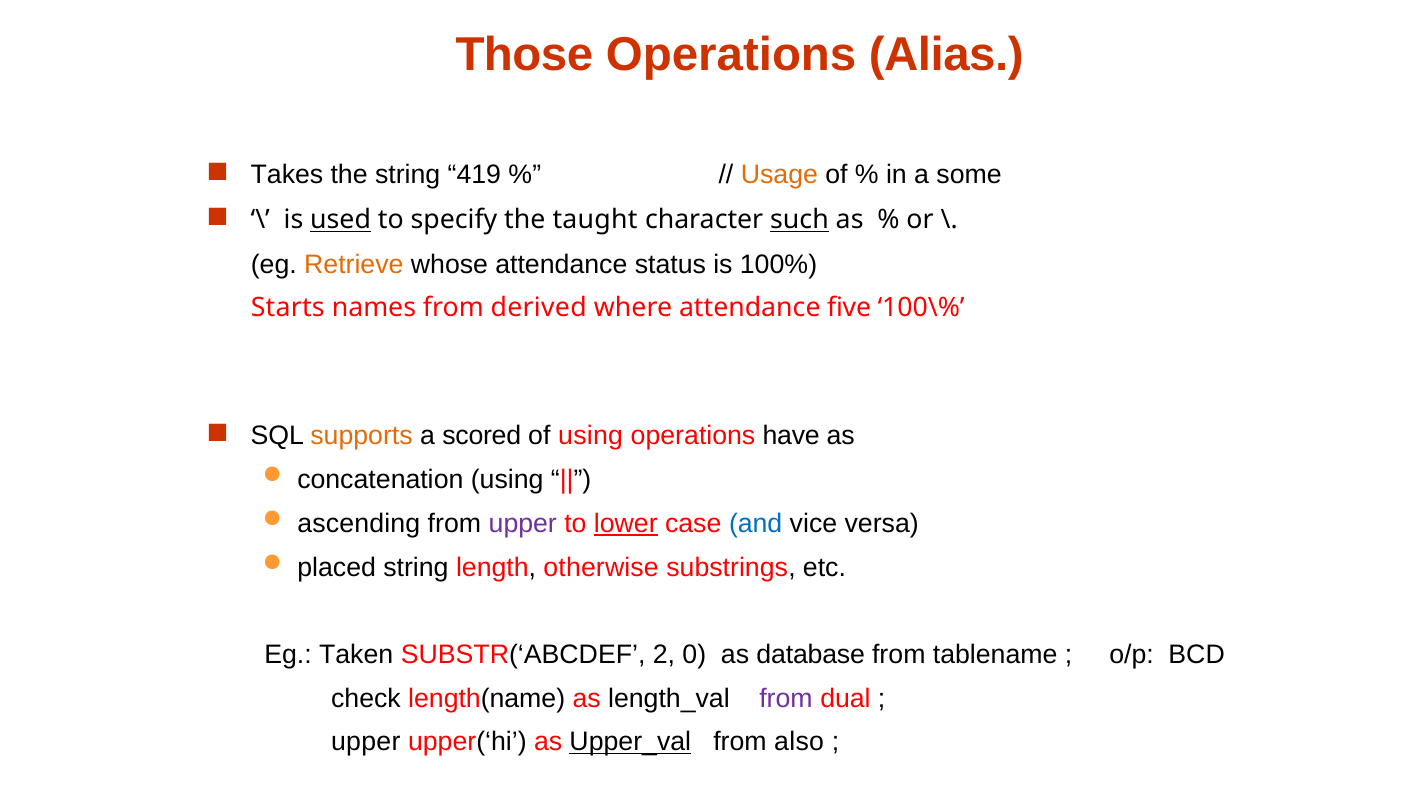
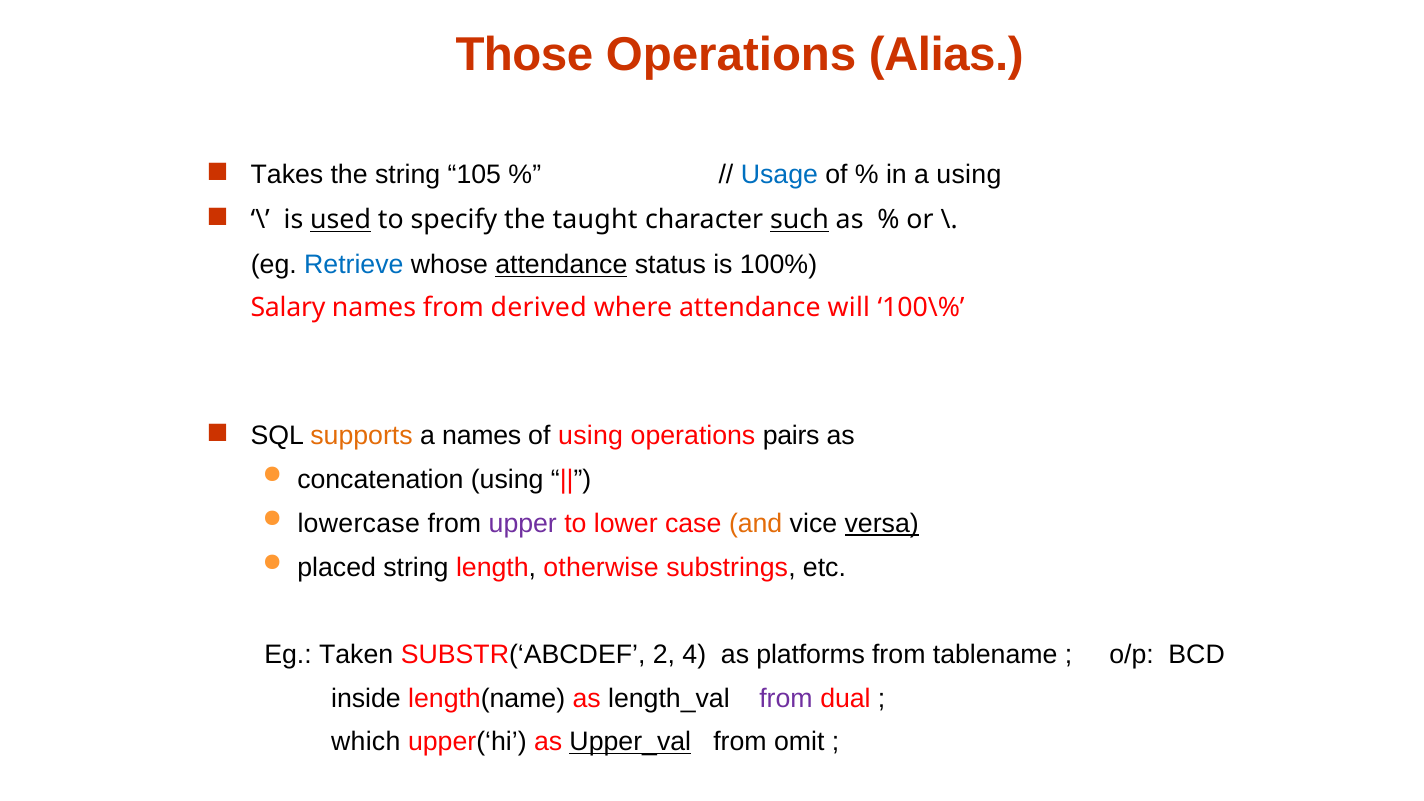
419: 419 -> 105 (474, 175)
Usage colour: orange -> blue (779, 175)
a some: some -> using (969, 175)
Retrieve colour: orange -> blue (354, 265)
attendance underline: none -> present (561, 265)
Starts: Starts -> Salary (288, 307)
five: five -> will (849, 307)
a scored: scored -> names (482, 436)
have: have -> pairs (791, 436)
ascending: ascending -> lowercase (359, 523)
lower underline: present -> none (626, 523)
and colour: blue -> orange (756, 523)
versa underline: none -> present (882, 523)
0: 0 -> 4 (694, 655)
database: database -> platforms (811, 655)
check: check -> inside (366, 698)
upper: upper -> which (366, 742)
also: also -> omit (799, 742)
